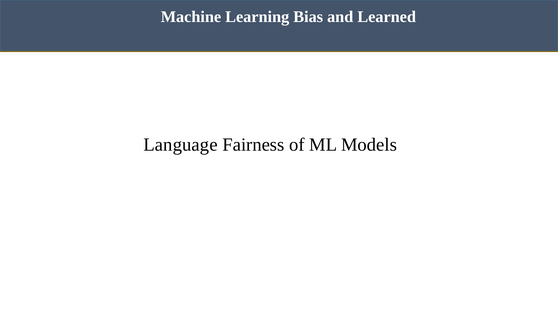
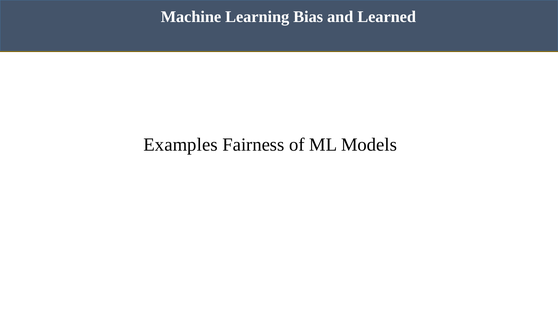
Language: Language -> Examples (181, 145)
